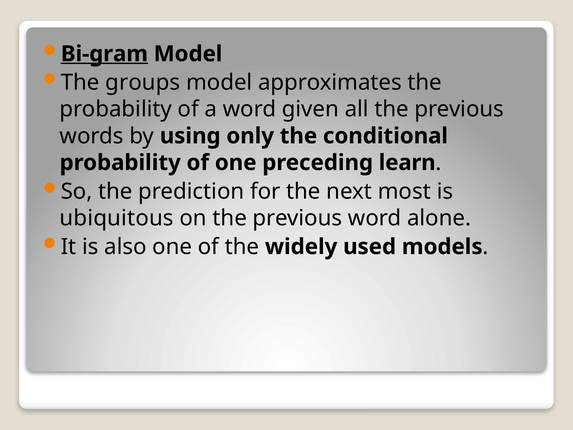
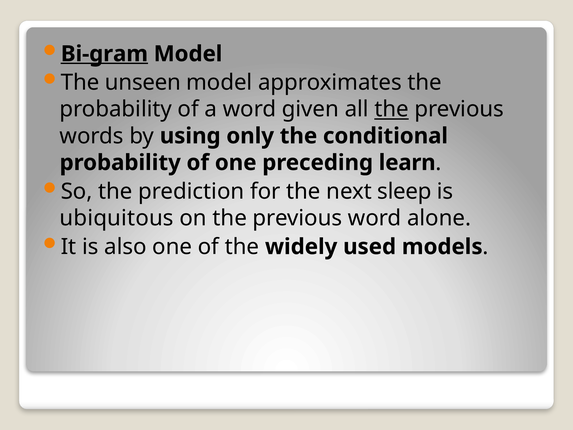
groups: groups -> unseen (143, 83)
the underline: none -> present (392, 109)
most: most -> sleep (405, 191)
